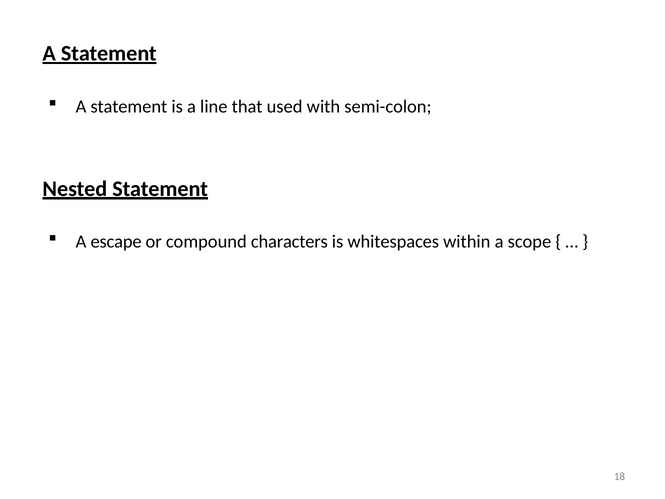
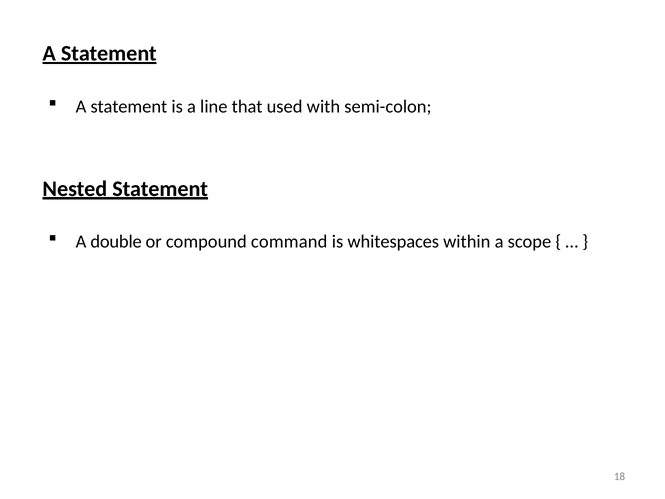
escape: escape -> double (116, 242)
characters: characters -> command (289, 242)
